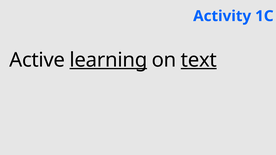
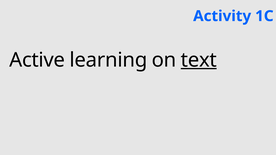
learning underline: present -> none (108, 60)
